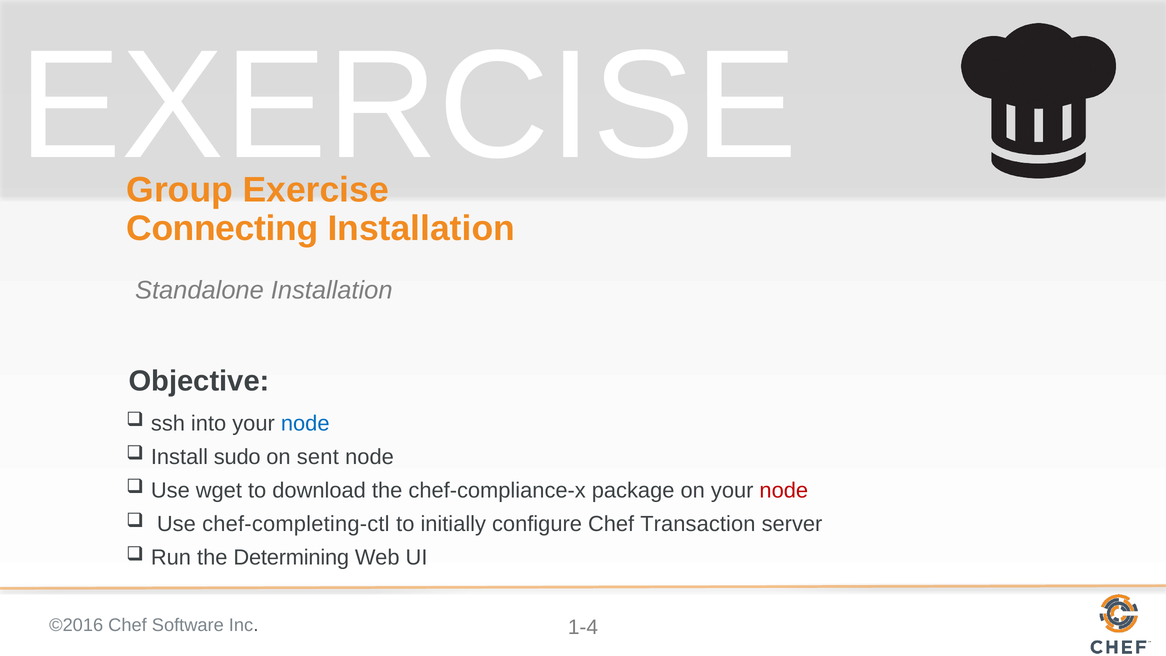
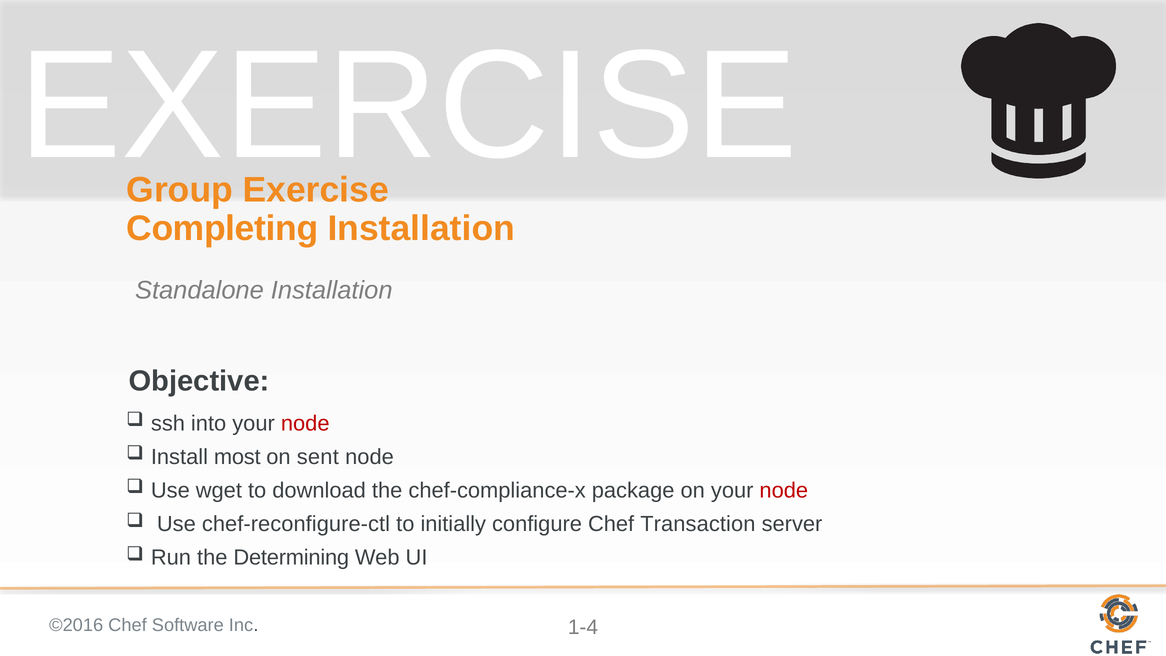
Connecting: Connecting -> Completing (222, 228)
node colour: blue -> red (305, 423)
sudo: sudo -> most (237, 457)
chef-completing-ctl: chef-completing-ctl -> chef-reconfigure-ctl (296, 524)
